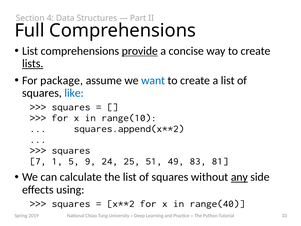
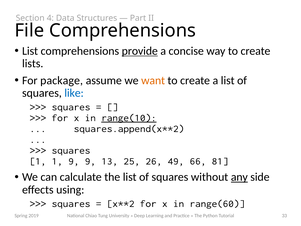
Full: Full -> File (29, 31)
lists underline: present -> none (33, 64)
want colour: blue -> orange (153, 80)
range(10 underline: none -> present (129, 118)
7: 7 -> 1 (38, 161)
1 5: 5 -> 9 (74, 161)
24: 24 -> 13 (110, 161)
51: 51 -> 26 (154, 161)
83: 83 -> 66 (198, 161)
range(40: range(40 -> range(60 (217, 203)
